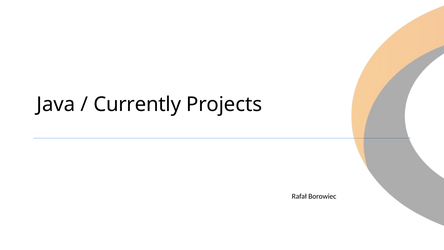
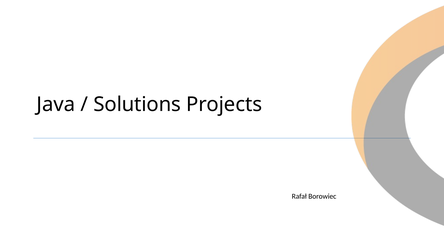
Currently: Currently -> Solutions (137, 104)
